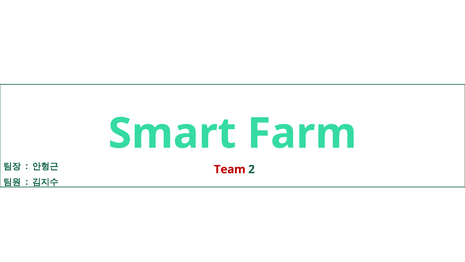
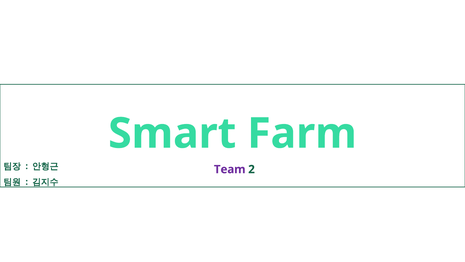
Team colour: red -> purple (230, 169)
